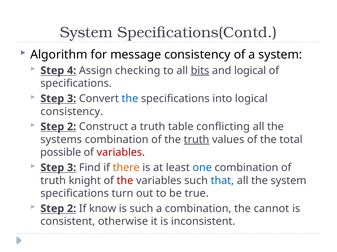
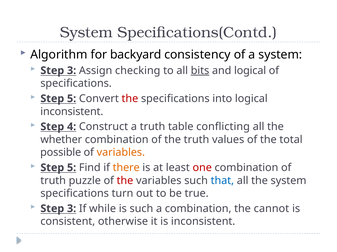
message: message -> backyard (136, 55)
4: 4 -> 3 (72, 71)
3: 3 -> 5 (72, 99)
the colour: blue -> red (130, 99)
consistency: consistency -> inconsistent (72, 112)
2: 2 -> 4 (72, 127)
systems: systems -> whether (61, 140)
truth underline: present -> none (196, 140)
variables colour: red -> orange (121, 153)
3: 3 -> 5 (72, 168)
one colour: blue -> red (202, 168)
knight: knight -> puzzle (85, 181)
2: 2 -> 3 (72, 209)
know: know -> while (103, 209)
